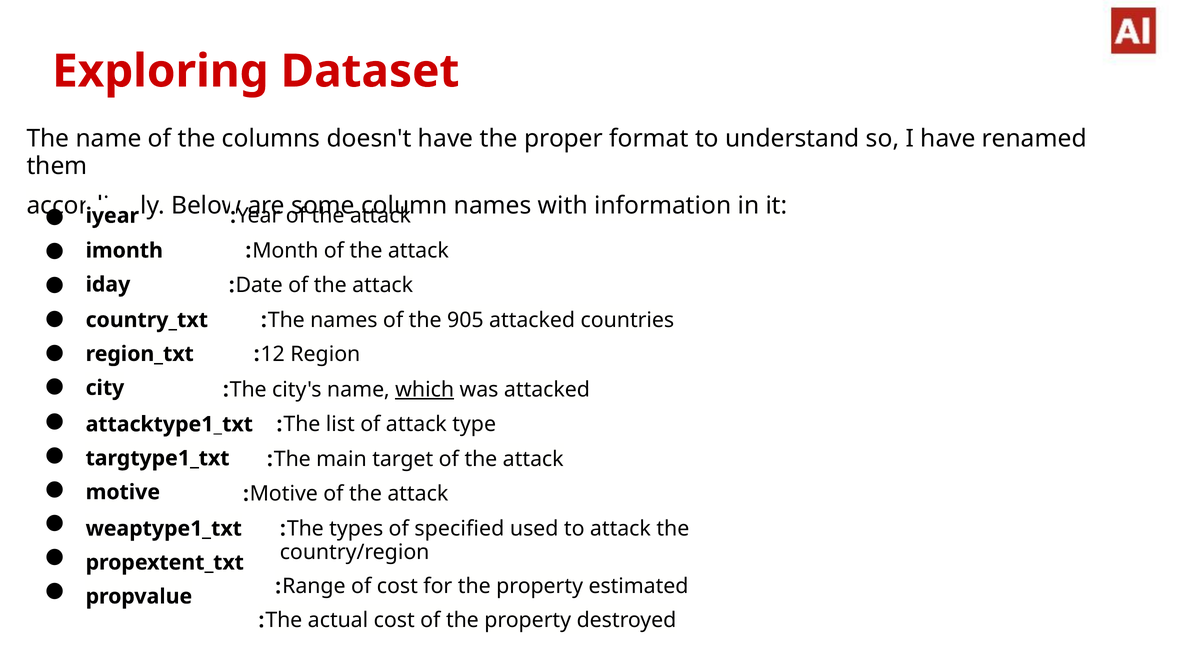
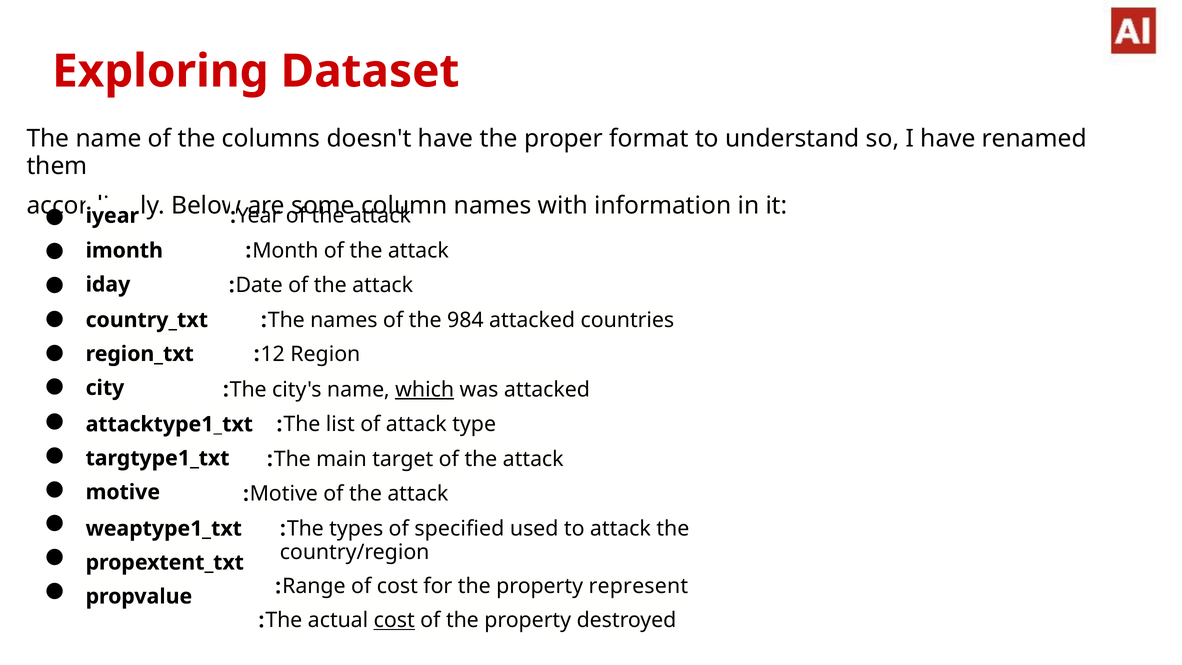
905: 905 -> 984 (465, 320)
estimated: estimated -> represent (638, 586)
cost underline: none -> present (394, 620)
